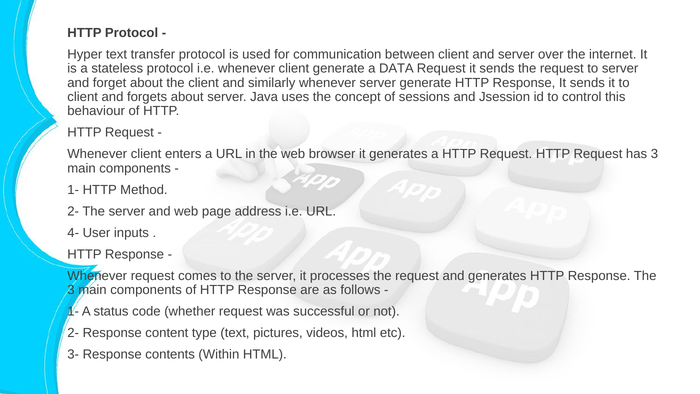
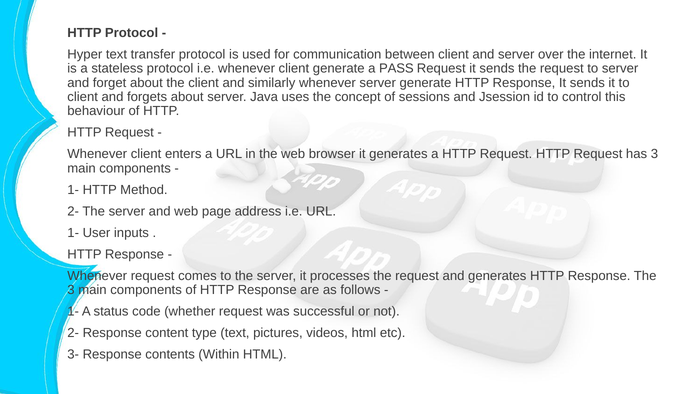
DATA: DATA -> PASS (396, 69)
4-: 4- -> 1- (73, 233)
